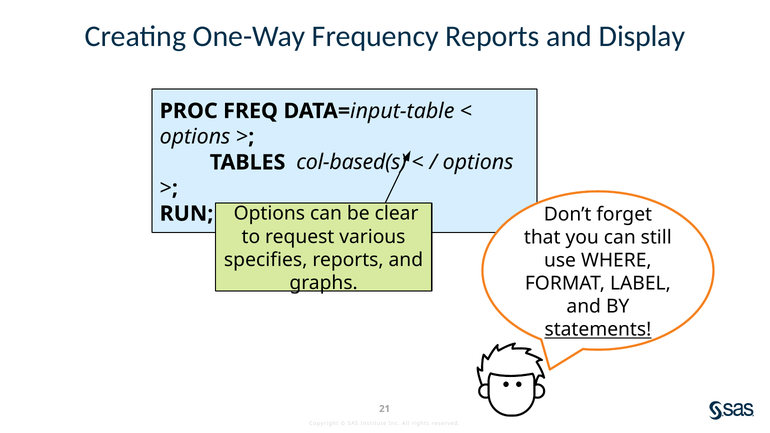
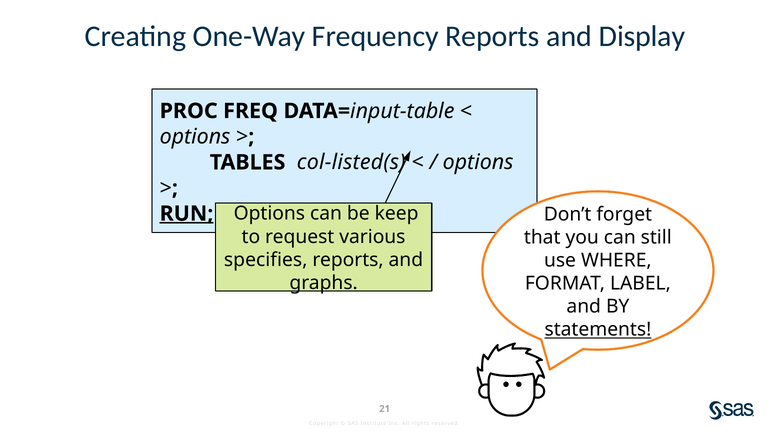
col-based(s: col-based(s -> col-listed(s (351, 162)
clear: clear -> keep (397, 214)
RUN underline: none -> present (187, 214)
